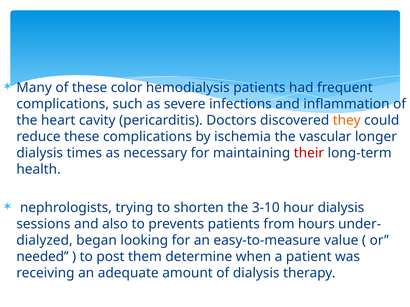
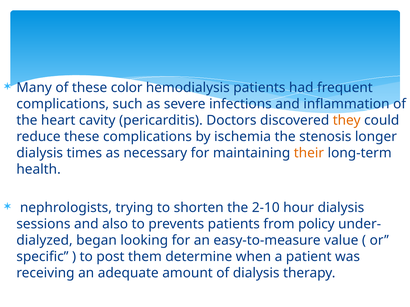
vascular: vascular -> stenosis (325, 137)
their colour: red -> orange (309, 153)
3-10: 3-10 -> 2-10 (266, 208)
hours: hours -> policy (316, 224)
needed: needed -> specific (42, 257)
